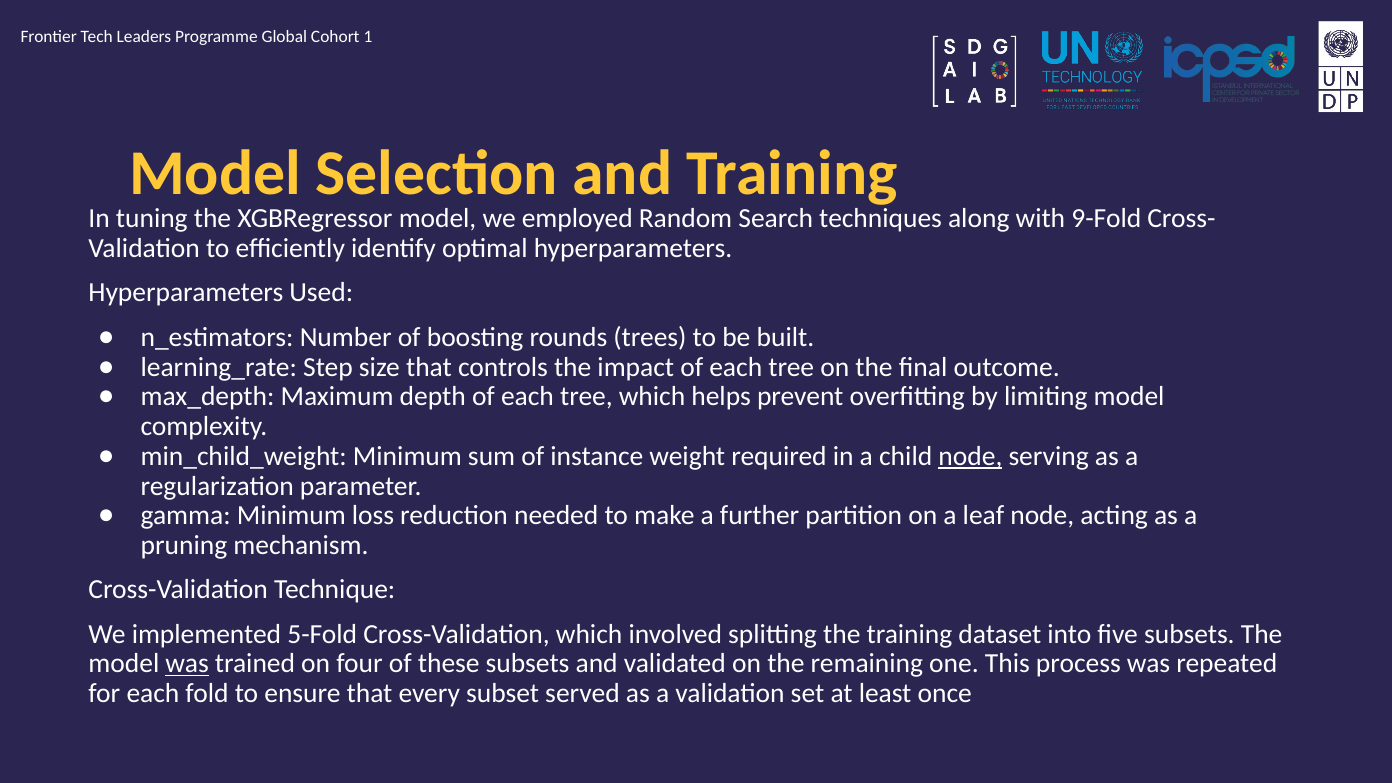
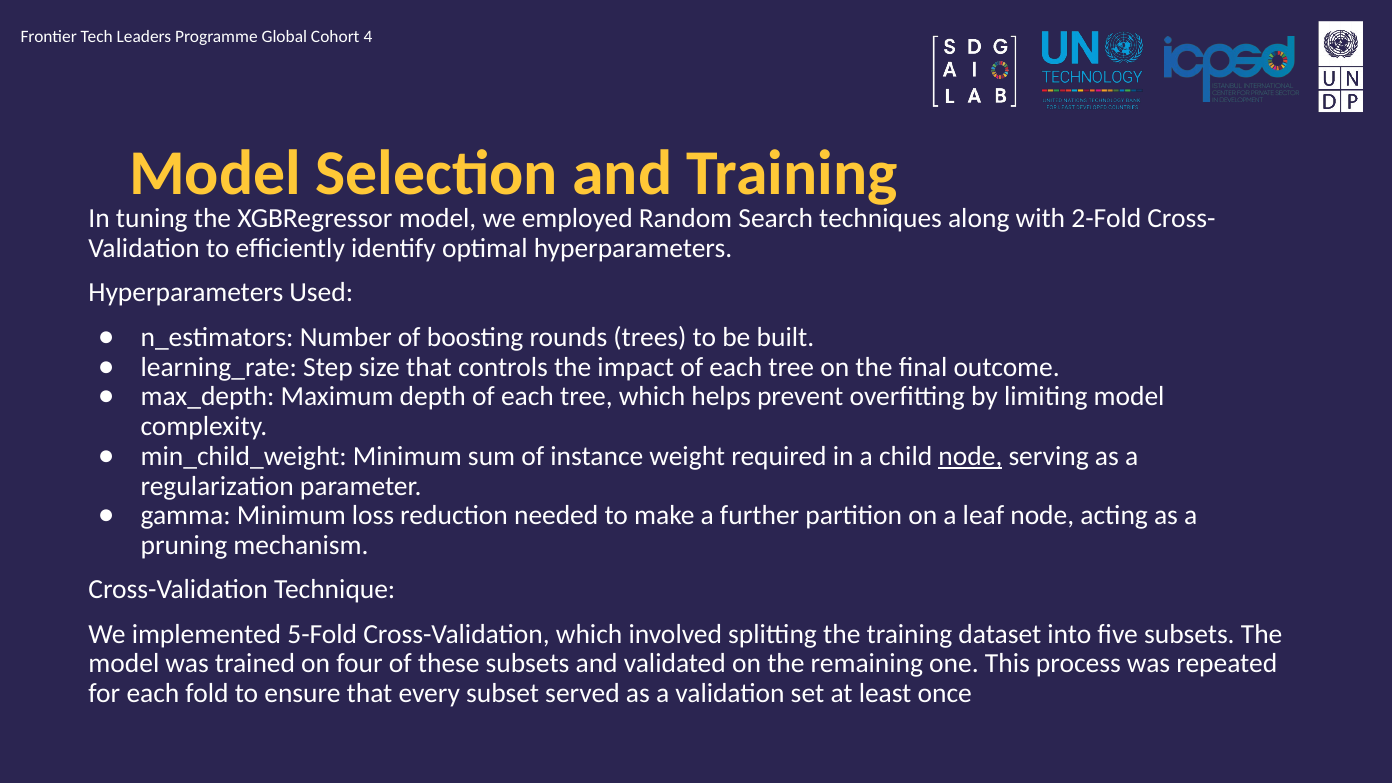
1: 1 -> 4 (368, 37)
9-Fold: 9-Fold -> 2-Fold (1106, 219)
was underline: present -> none (187, 664)
